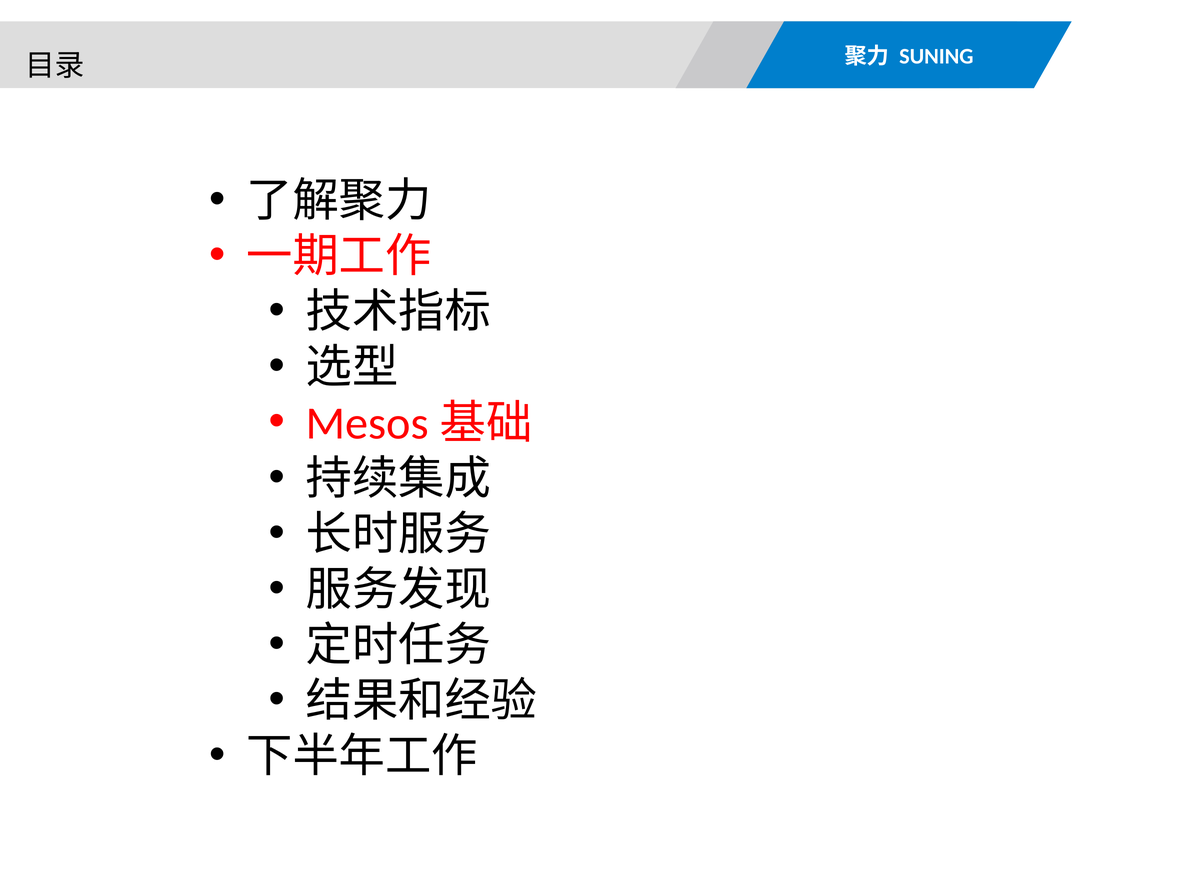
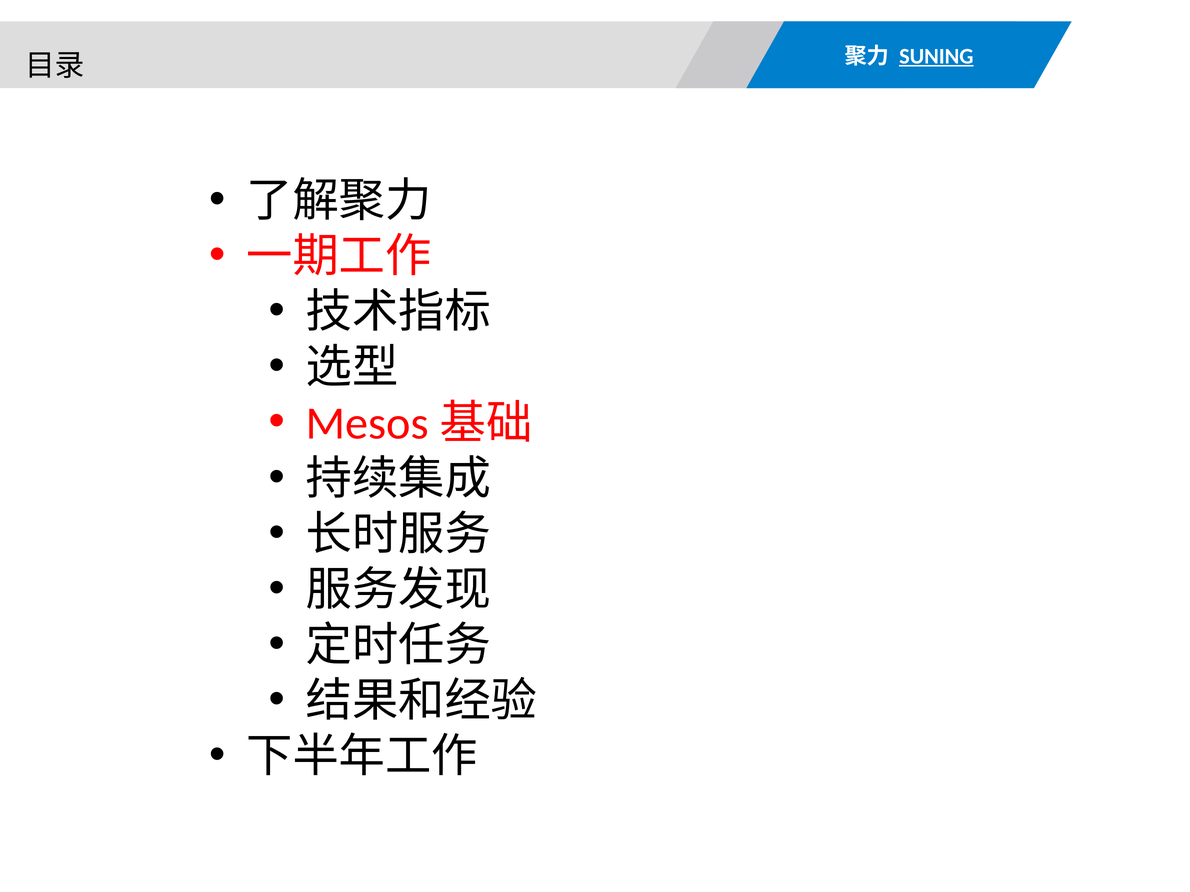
SUNING underline: none -> present (936, 56)
